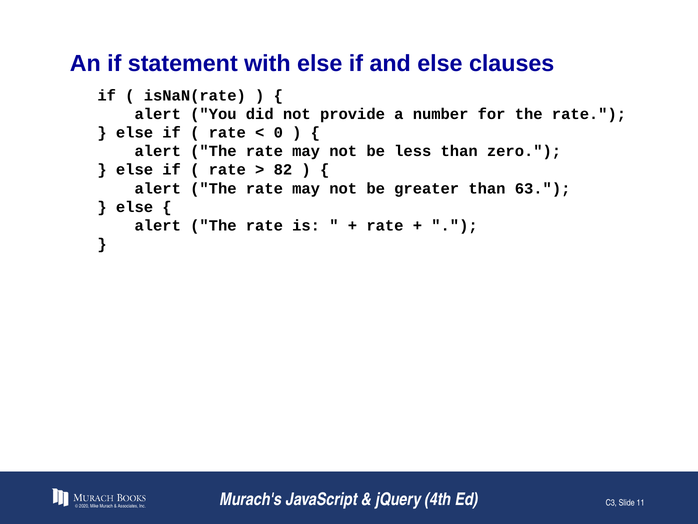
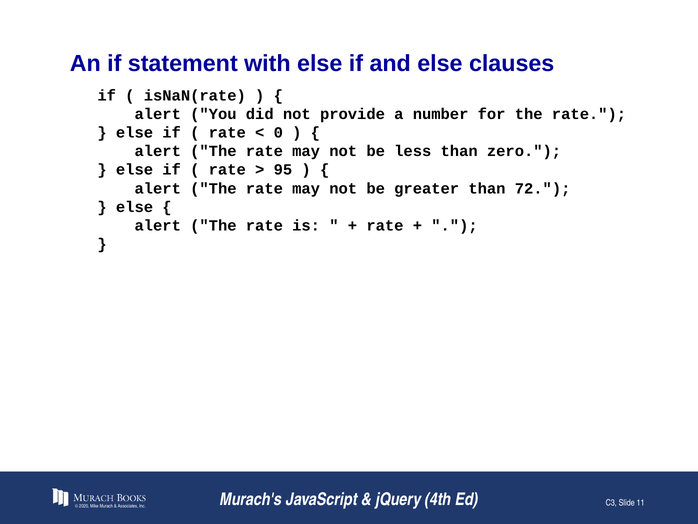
82: 82 -> 95 (283, 170)
63: 63 -> 72 (543, 188)
